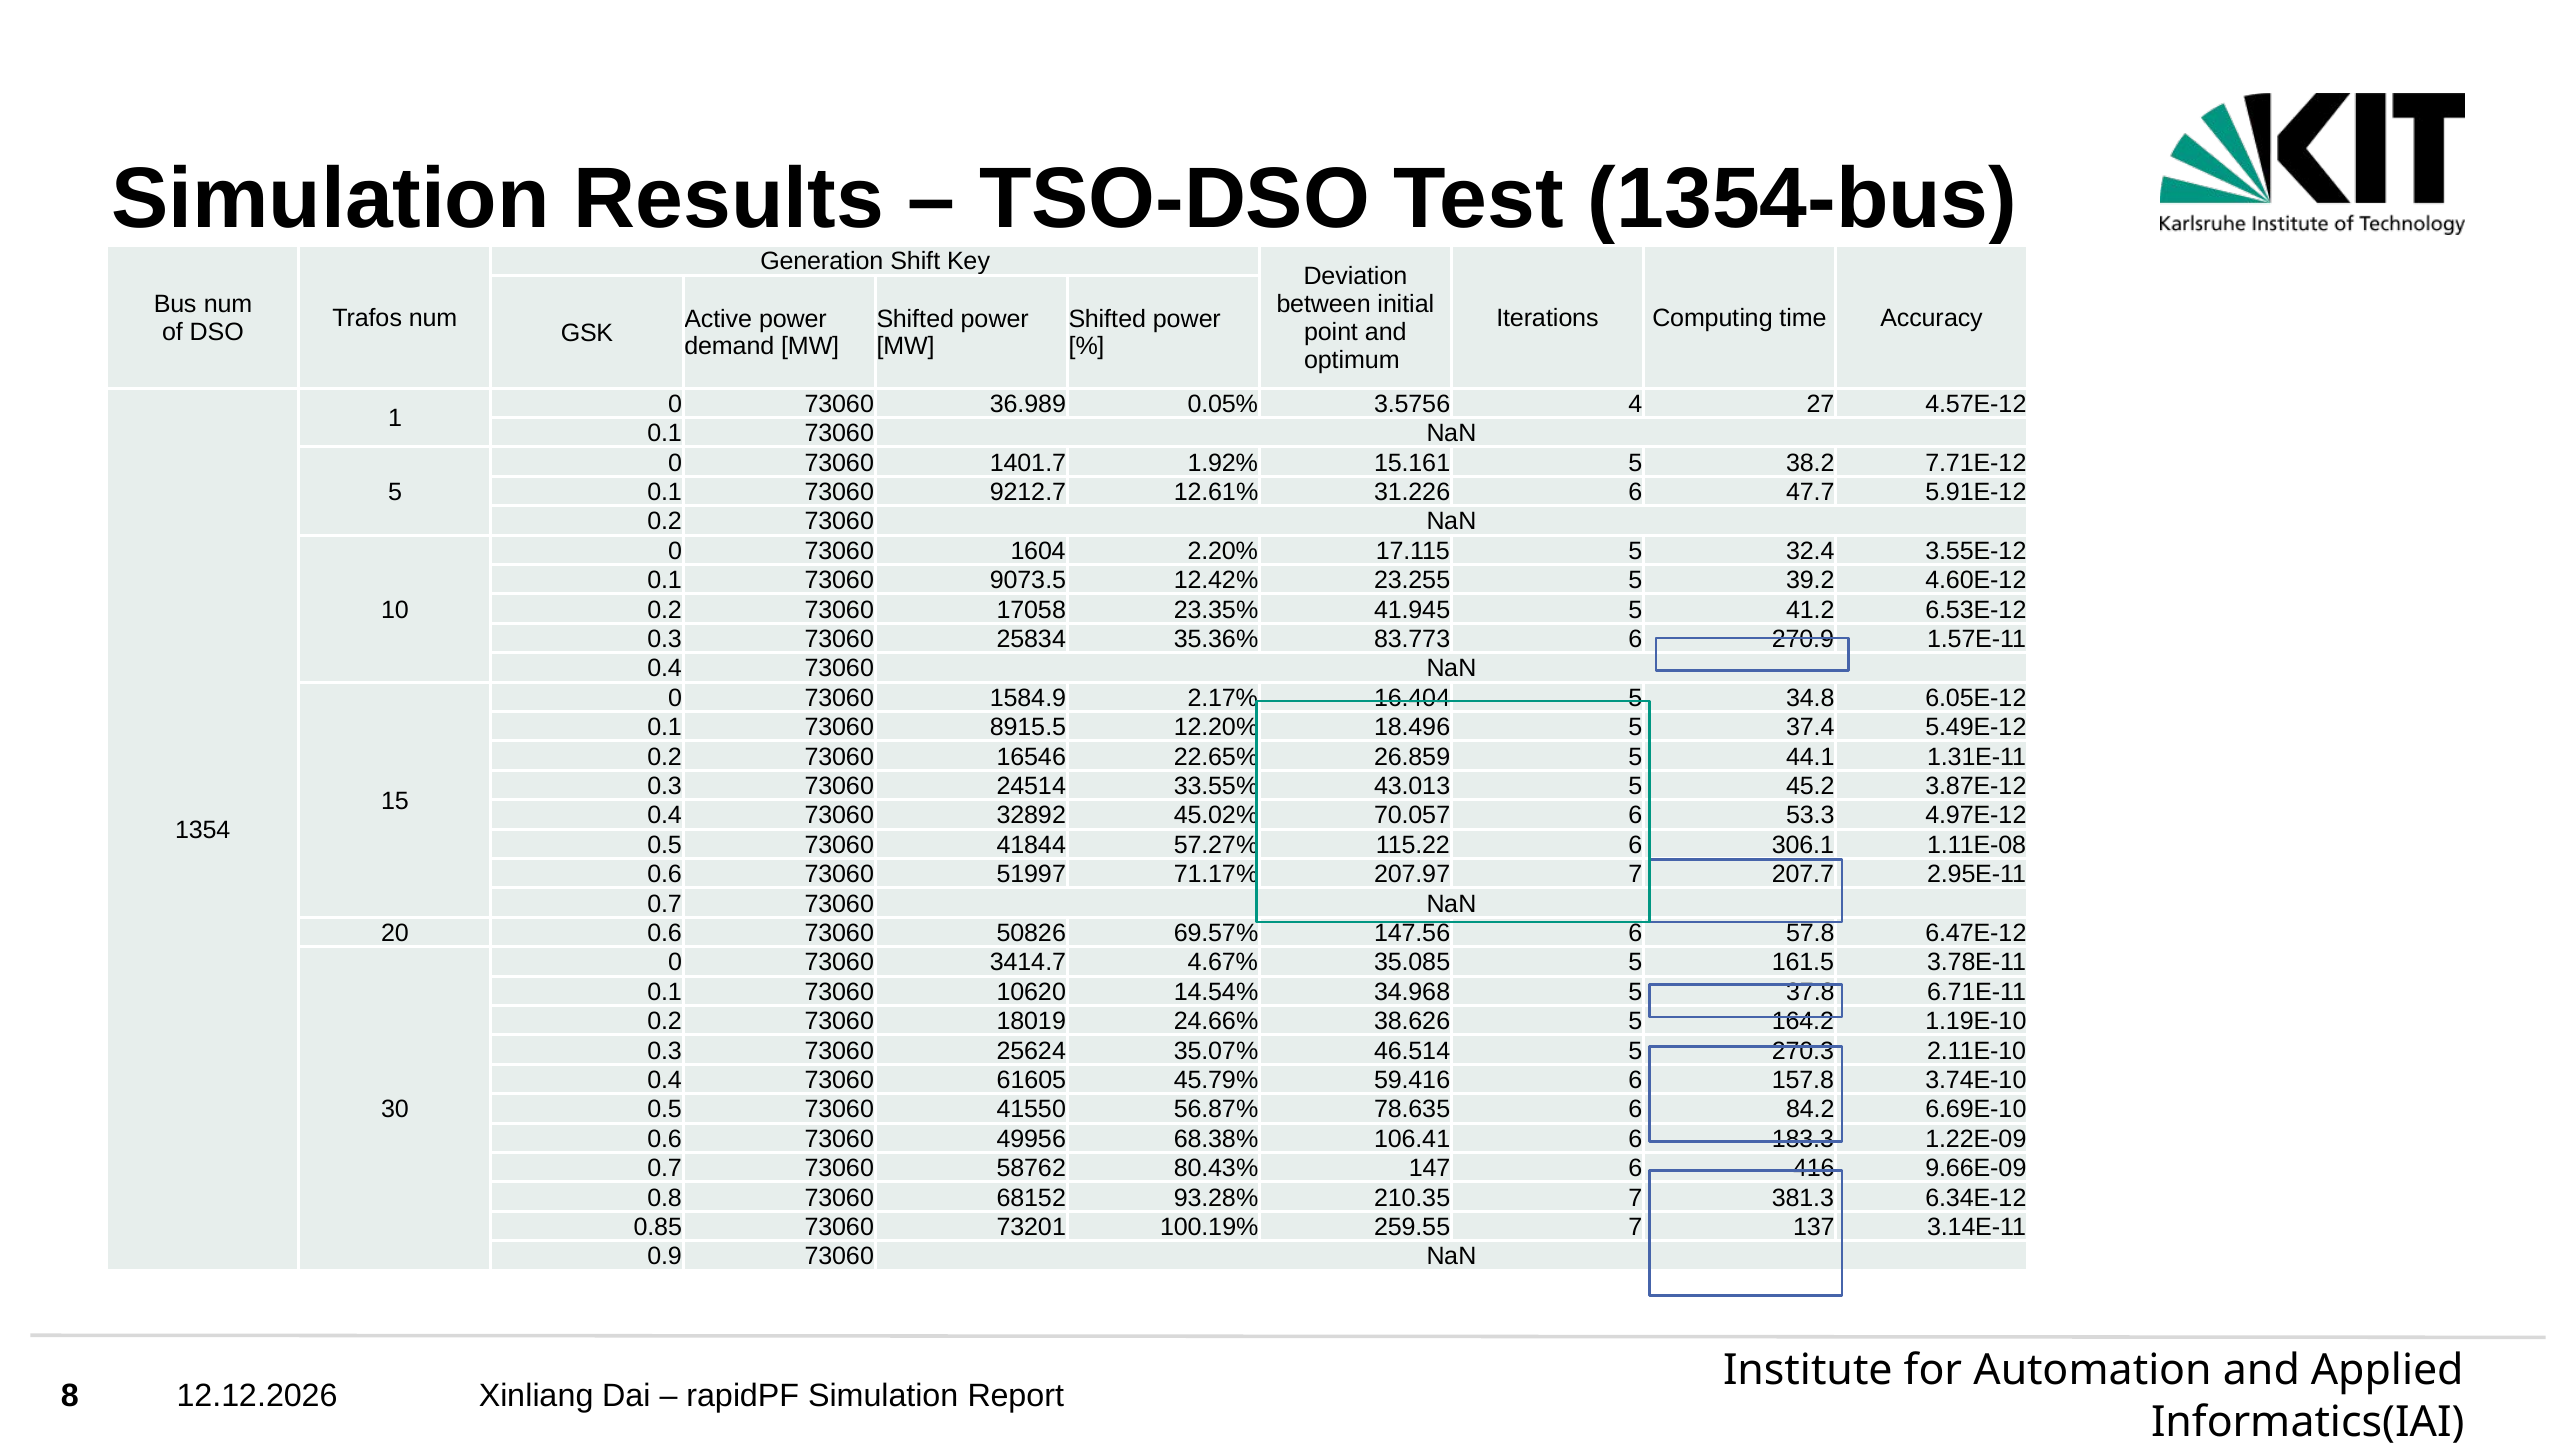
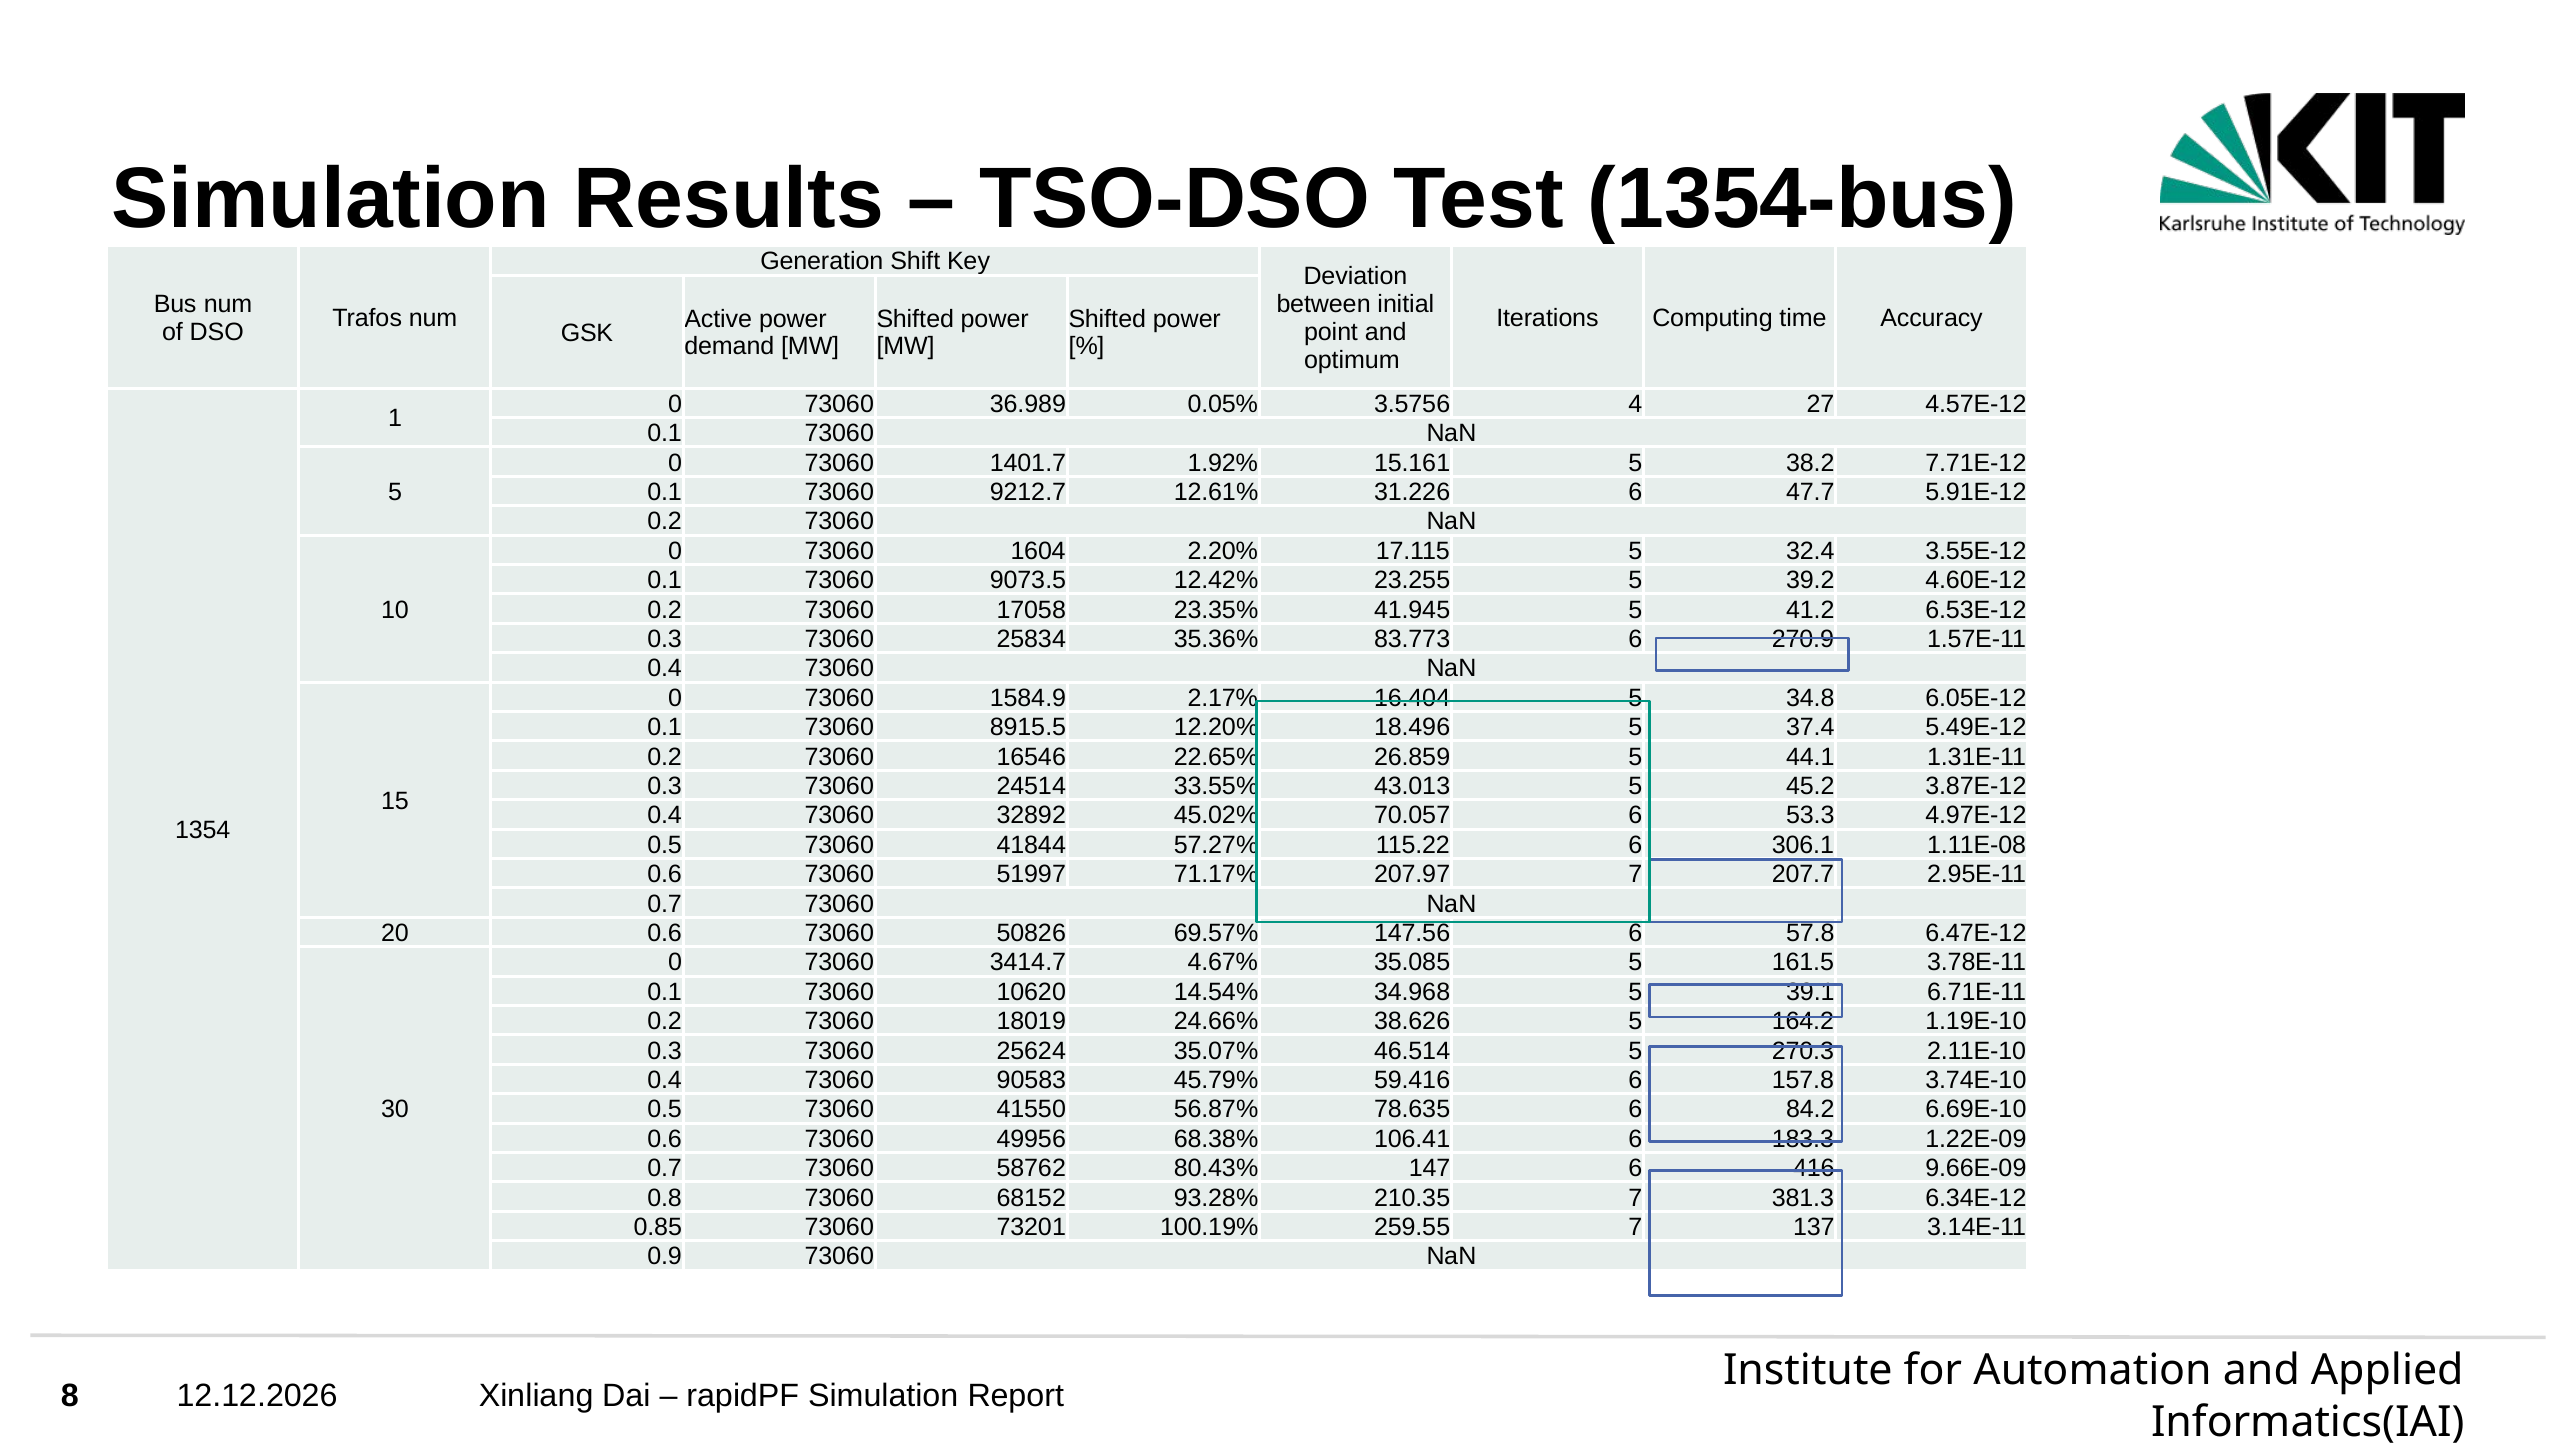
37.8: 37.8 -> 39.1 (1810, 992)
61605: 61605 -> 90583 (1031, 1081)
